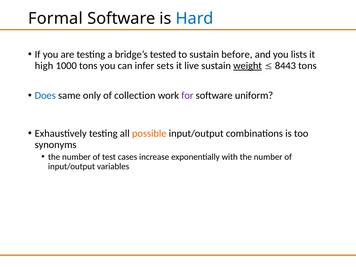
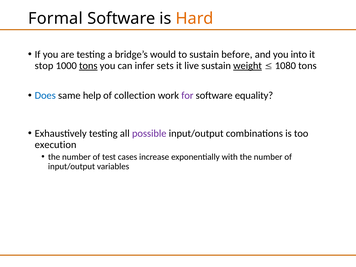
Hard colour: blue -> orange (195, 19)
tested: tested -> would (163, 54)
lists: lists -> into (299, 54)
high: high -> stop (44, 66)
tons underline: none -> present (88, 66)
8443: 8443 -> 1080 (285, 66)
only: only -> help (92, 96)
uniform: uniform -> equality (254, 96)
possible colour: orange -> purple (149, 133)
synonyms: synonyms -> execution (56, 145)
